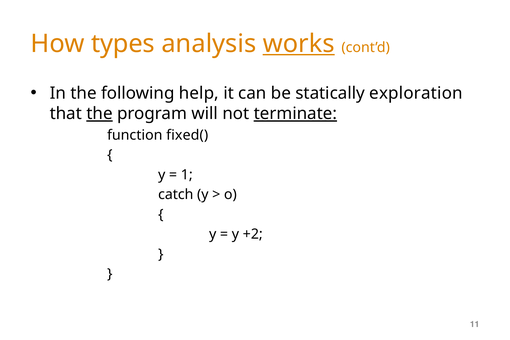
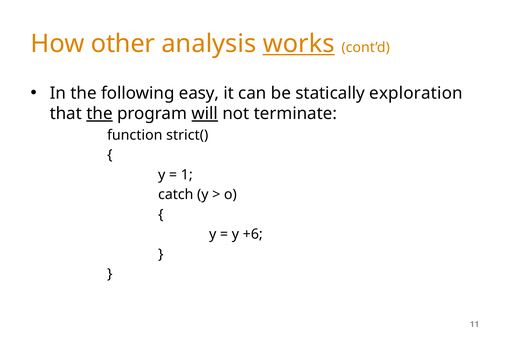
types: types -> other (123, 44)
help: help -> easy (199, 93)
will underline: none -> present (205, 114)
terminate underline: present -> none (295, 114)
fixed(: fixed( -> strict( (187, 135)
+2: +2 -> +6 (253, 234)
